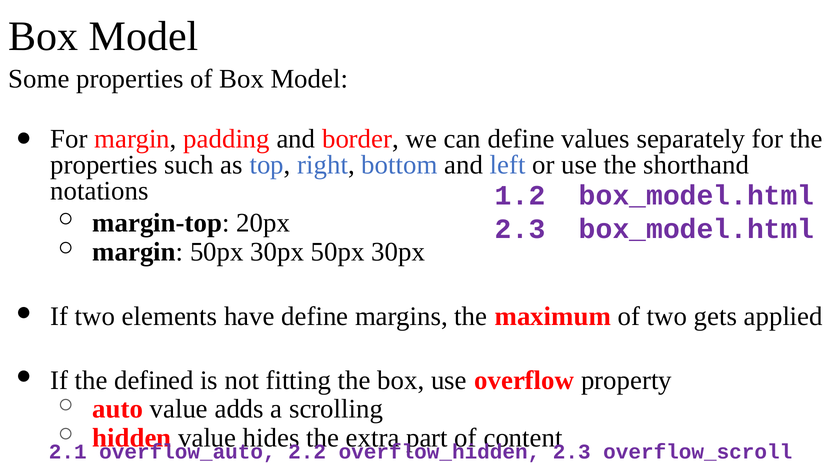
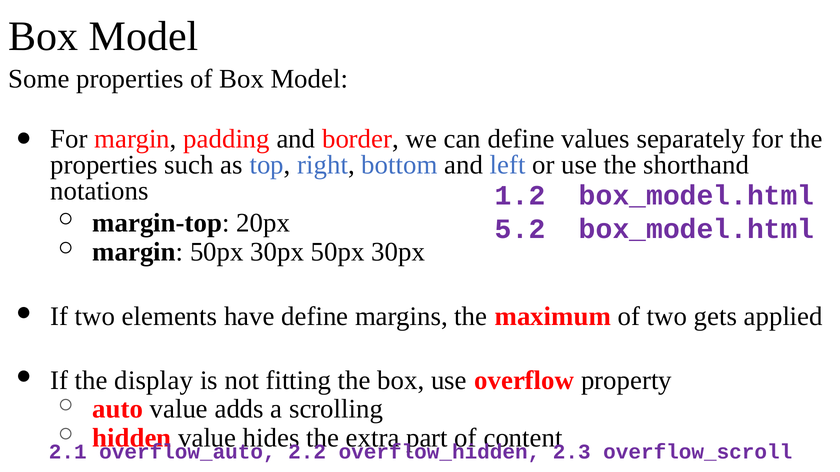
2.3: 2.3 -> 5.2 (520, 229)
defined: defined -> display (154, 381)
